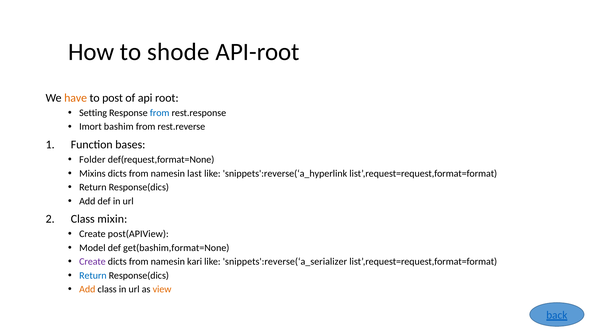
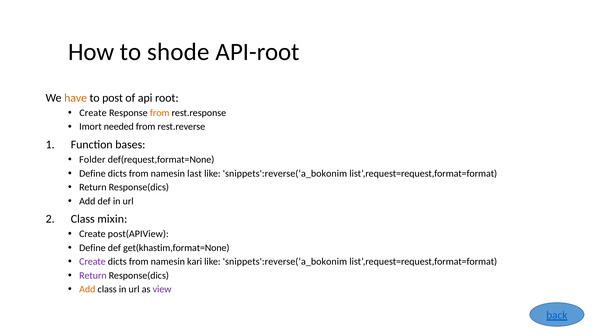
Setting: Setting -> Create (93, 113)
from colour: blue -> orange (160, 113)
bashim: bashim -> needed (119, 127)
Mixins: Mixins -> Define (92, 174)
snippets':reverse(‘a_hyperlink: snippets':reverse(‘a_hyperlink -> snippets':reverse(‘a_bokonim (285, 174)
Model: Model -> Define (92, 248)
get(bashim,format=None: get(bashim,format=None -> get(khastim,format=None (176, 248)
snippets':reverse(‘a_serializer: snippets':reverse(‘a_serializer -> snippets':reverse(‘a_bokonim (285, 262)
Return colour: blue -> purple (93, 276)
view colour: orange -> purple (162, 290)
